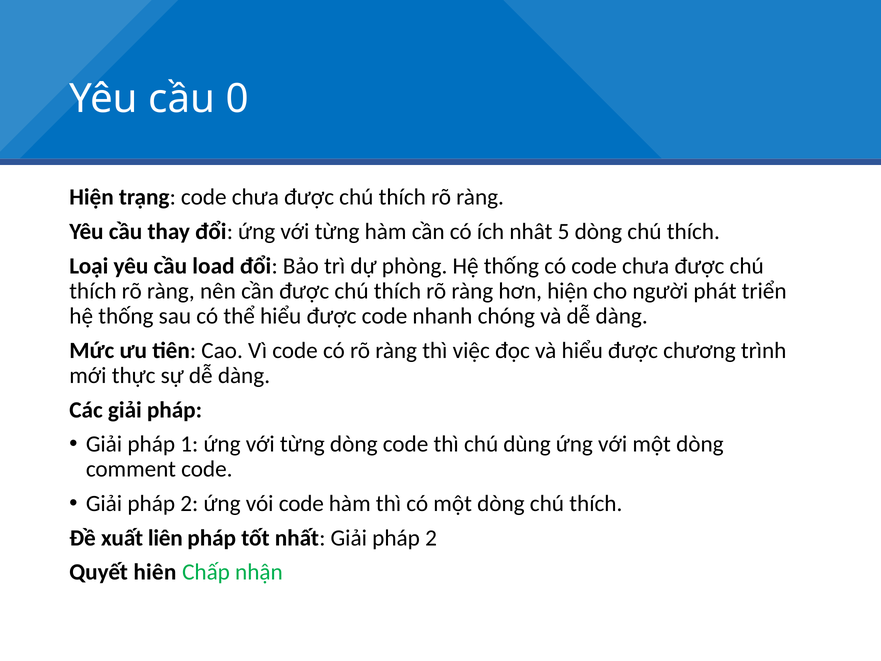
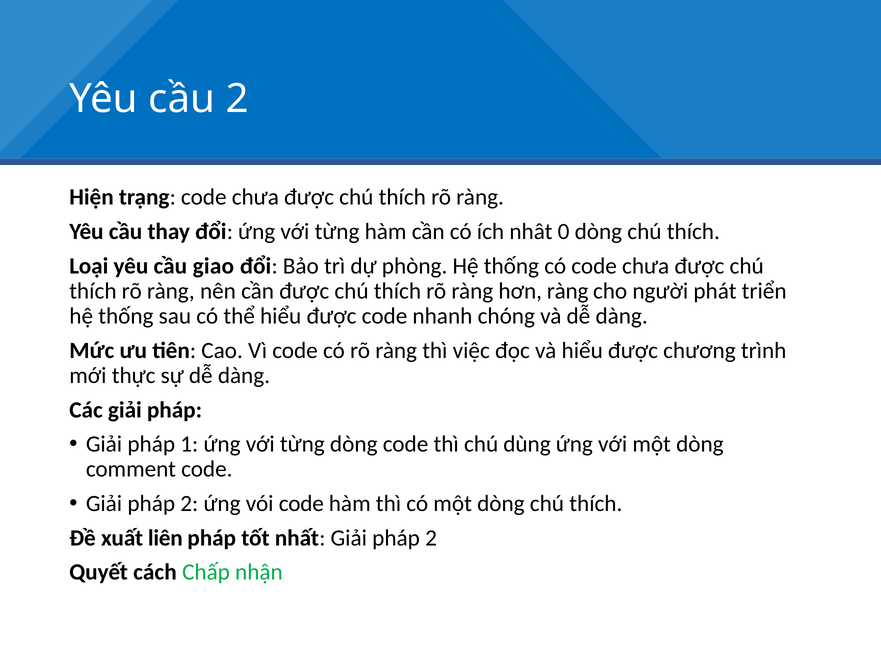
cầu 0: 0 -> 2 (237, 99)
5: 5 -> 0 (564, 231)
load: load -> giao (213, 266)
hơn hiện: hiện -> ràng (568, 291)
hiên: hiên -> cách (155, 572)
